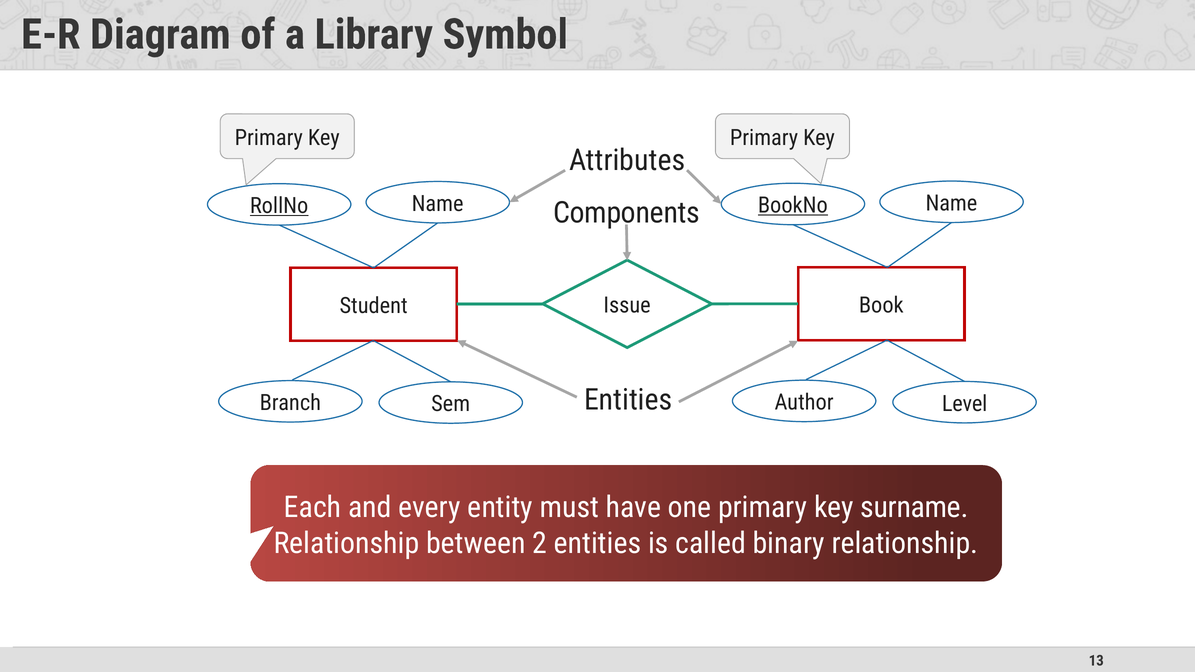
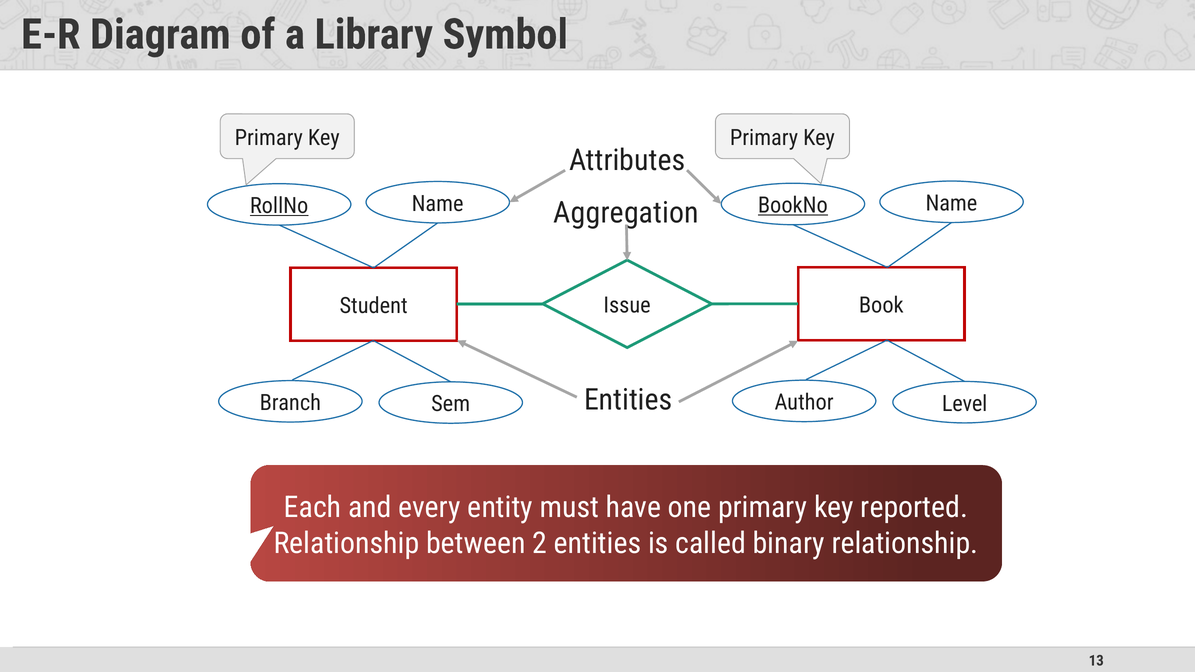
Components: Components -> Aggregation (626, 213)
surname: surname -> reported (914, 508)
